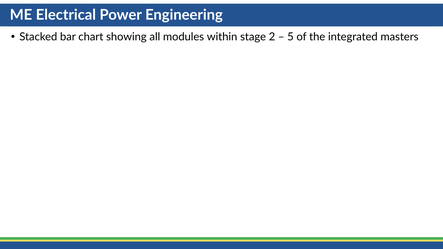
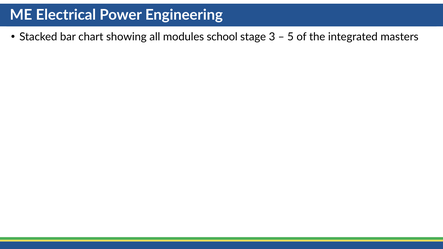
within: within -> school (222, 37)
2: 2 -> 3 (272, 37)
